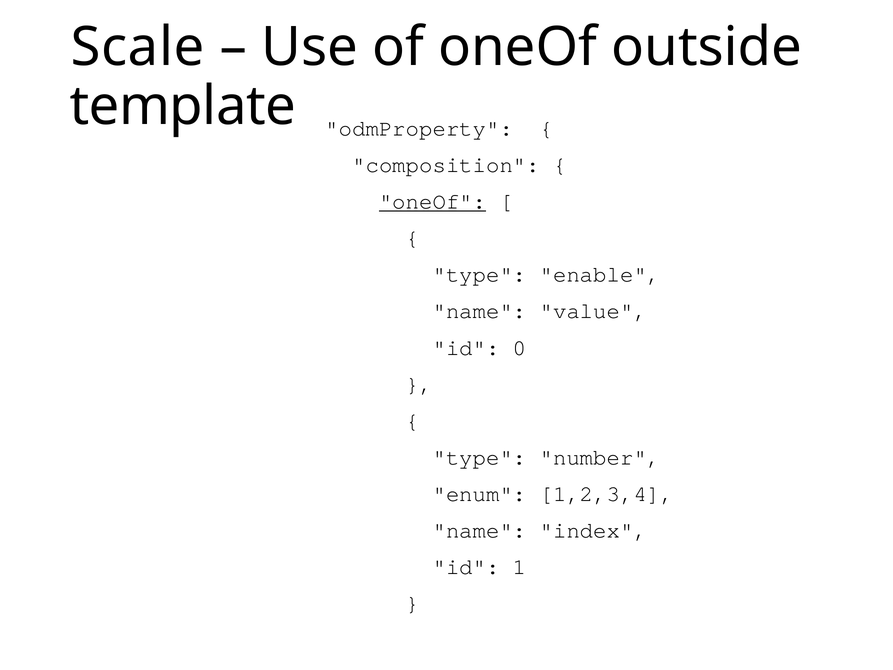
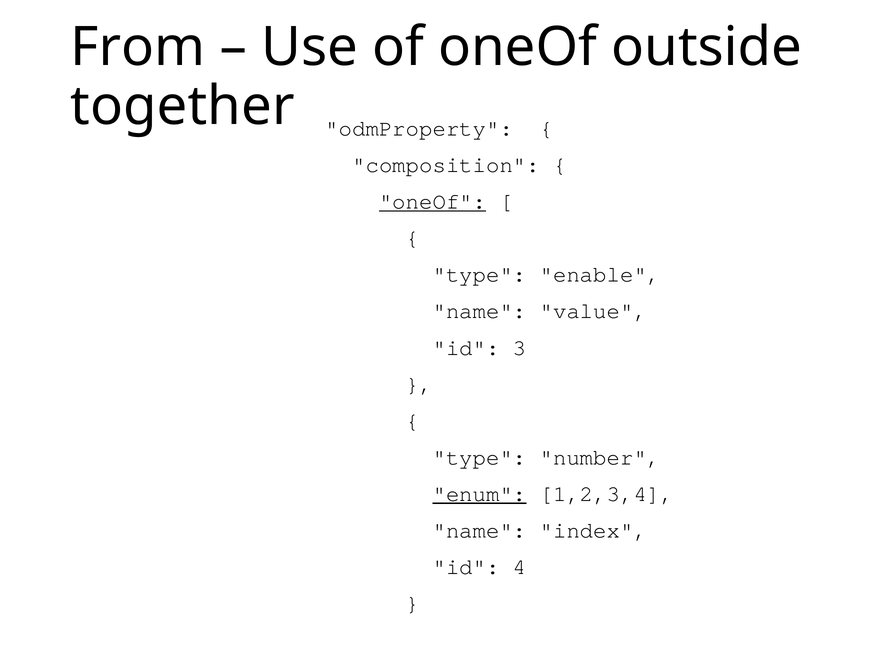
Scale: Scale -> From (138, 47)
template: template -> together (183, 106)
0: 0 -> 3 (520, 348)
enum underline: none -> present (479, 494)
1: 1 -> 4 (520, 567)
